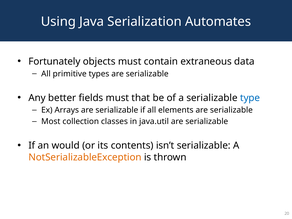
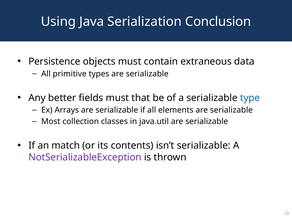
Automates: Automates -> Conclusion (218, 22)
Fortunately: Fortunately -> Persistence (54, 62)
would: would -> match (66, 146)
NotSerializableException colour: orange -> purple (85, 157)
